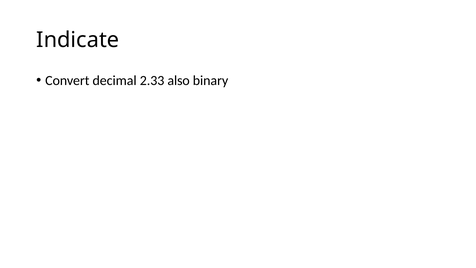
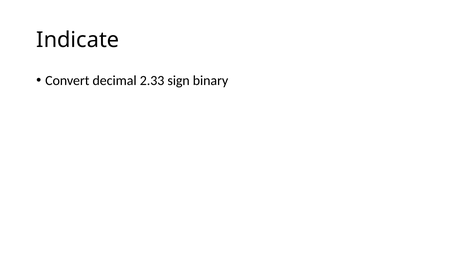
also: also -> sign (179, 80)
